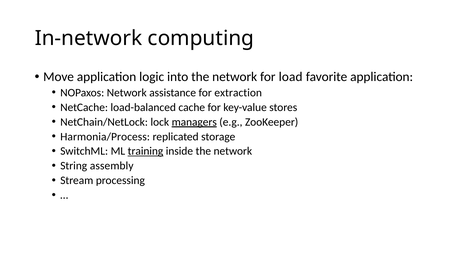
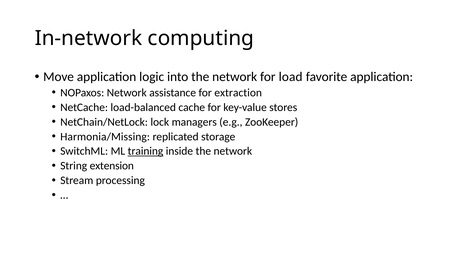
managers underline: present -> none (194, 122)
Harmonia/Process: Harmonia/Process -> Harmonia/Missing (105, 137)
assembly: assembly -> extension (112, 166)
